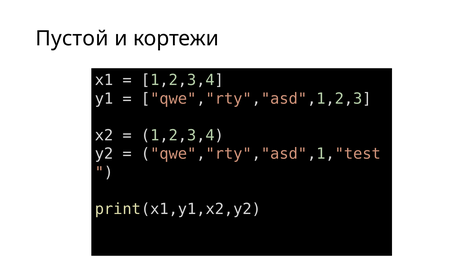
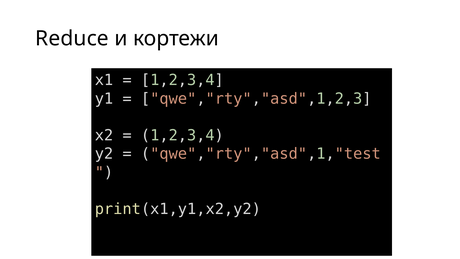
Пустой: Пустой -> Reduce (72, 39)
